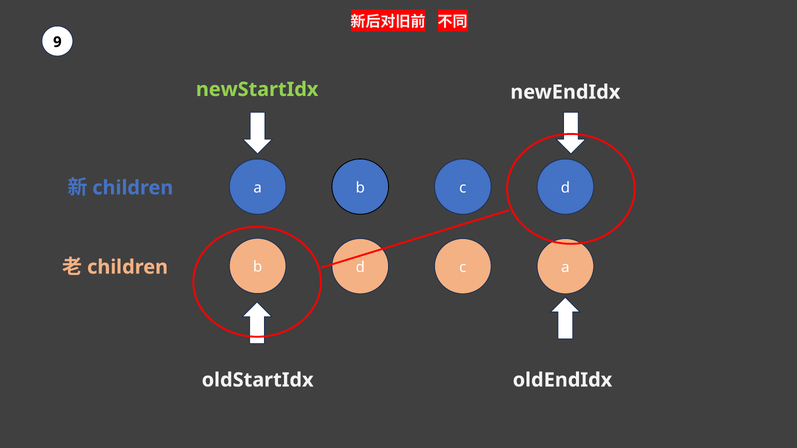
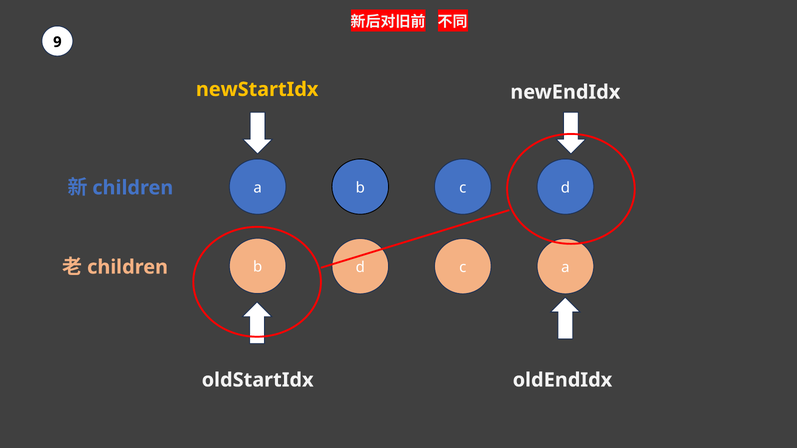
newStartIdx colour: light green -> yellow (257, 89)
